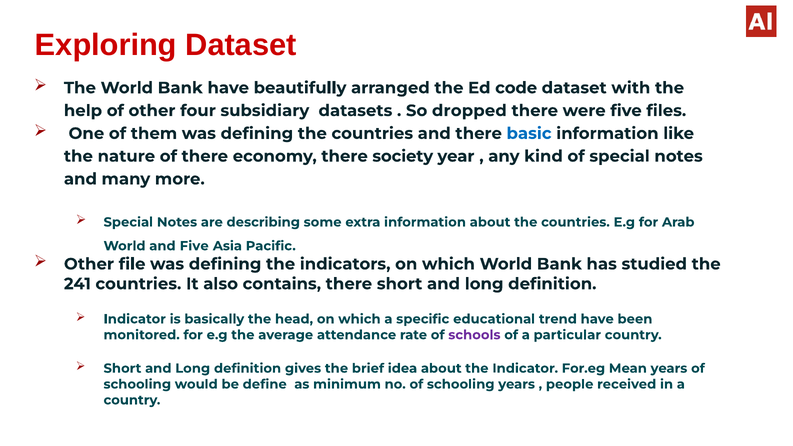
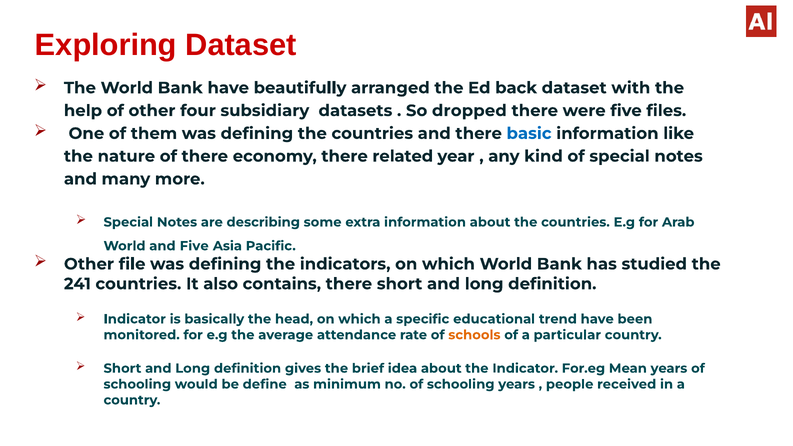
code: code -> back (516, 88)
society: society -> related (403, 156)
schools colour: purple -> orange (474, 335)
